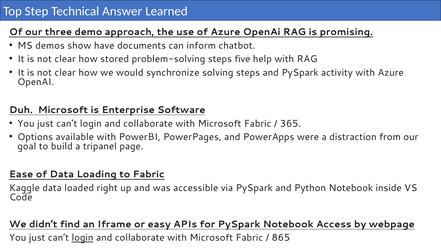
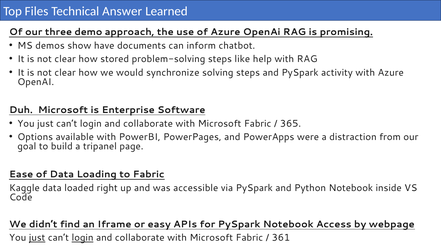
Step: Step -> Files (37, 11)
five: five -> like (242, 59)
just underline: none -> present (37, 238)
865: 865 -> 361 (281, 238)
